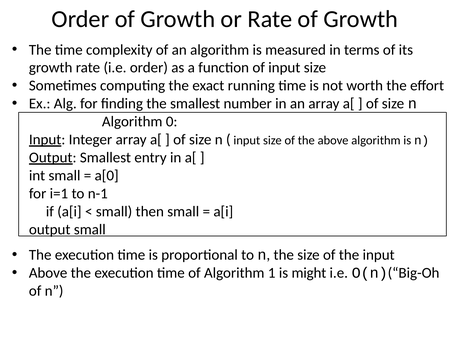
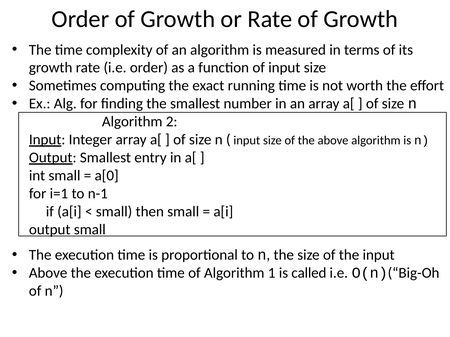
0: 0 -> 2 (172, 122)
might: might -> called (309, 273)
